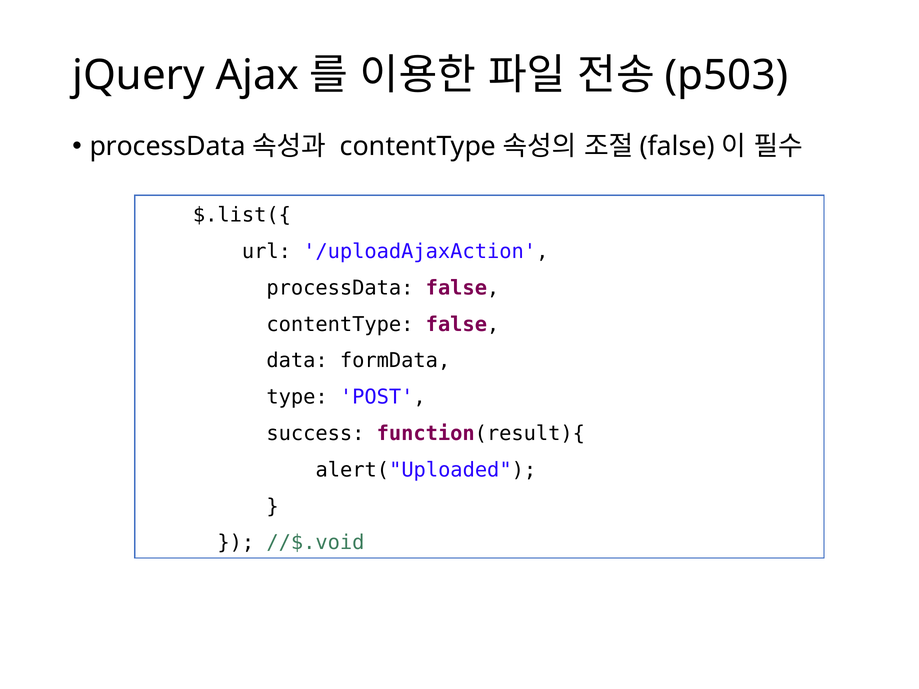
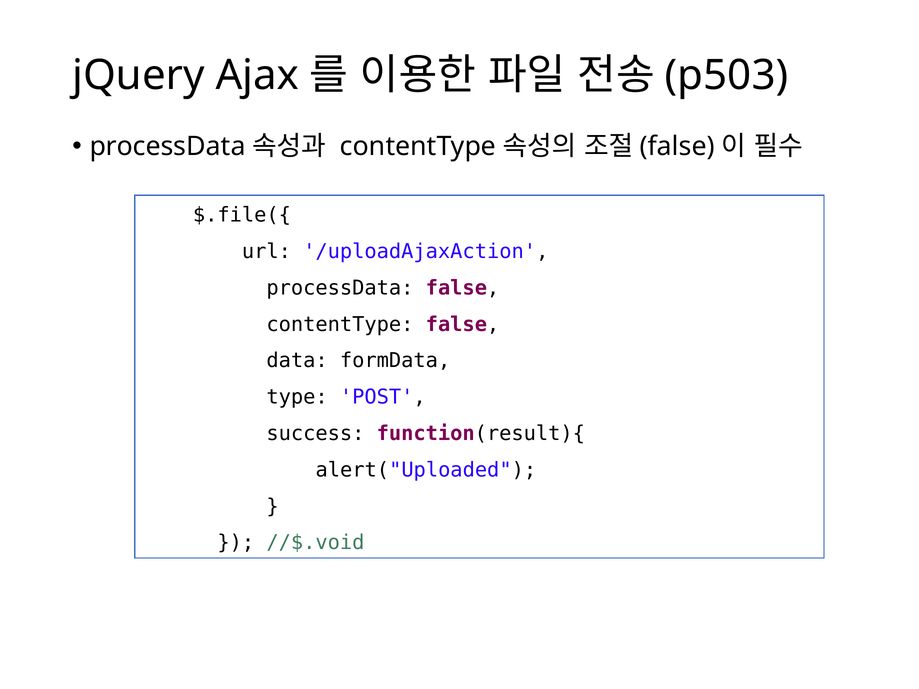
$.list({: $.list({ -> $.file({ (242, 215)
